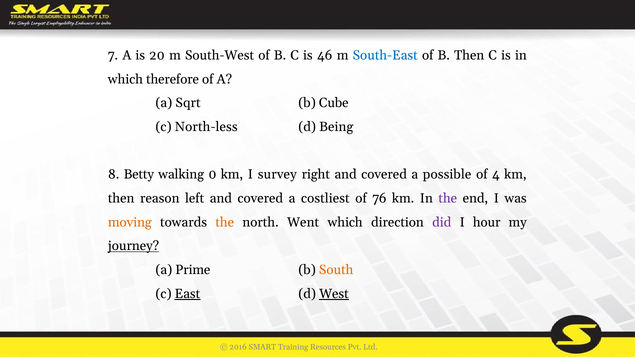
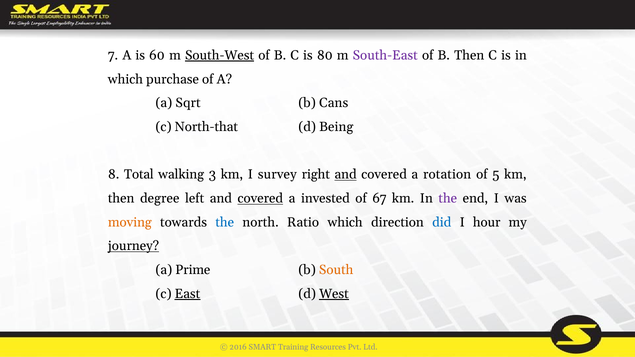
20: 20 -> 60 (157, 55)
South-West underline: none -> present (220, 55)
46: 46 -> 80 (325, 55)
South-East colour: blue -> purple (385, 55)
therefore: therefore -> purchase (173, 79)
Cube: Cube -> Cans (334, 103)
North-less: North-less -> North-that (206, 127)
Betty: Betty -> Total (139, 175)
0: 0 -> 3 (212, 175)
and underline: none -> present (346, 175)
possible: possible -> rotation (447, 175)
4: 4 -> 5 (496, 175)
reason: reason -> degree (160, 199)
covered underline: none -> present (260, 199)
costliest: costliest -> invested (325, 199)
76: 76 -> 67 (379, 199)
the colour: orange -> blue (225, 222)
Went: Went -> Ratio (303, 222)
did colour: purple -> blue (442, 222)
